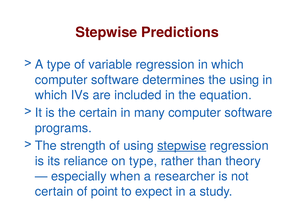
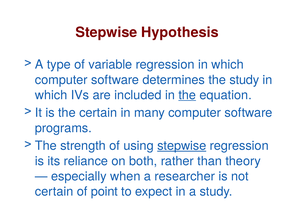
Predictions: Predictions -> Hypothesis (180, 32)
the using: using -> study (244, 80)
the underline: none -> present (187, 95)
on type: type -> both (143, 161)
